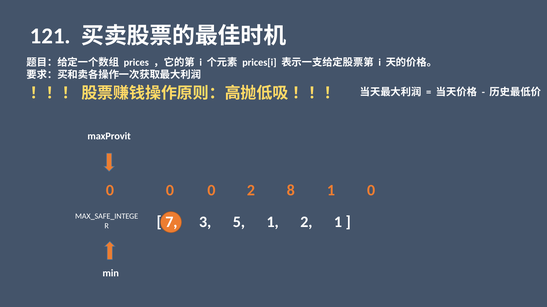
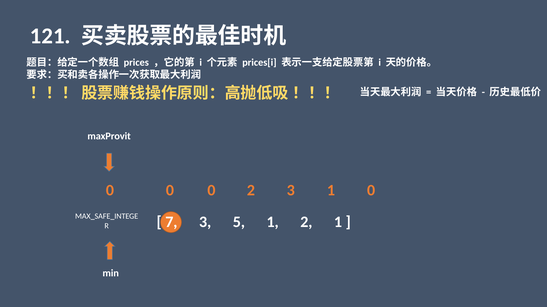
2 8: 8 -> 3 (291, 191)
